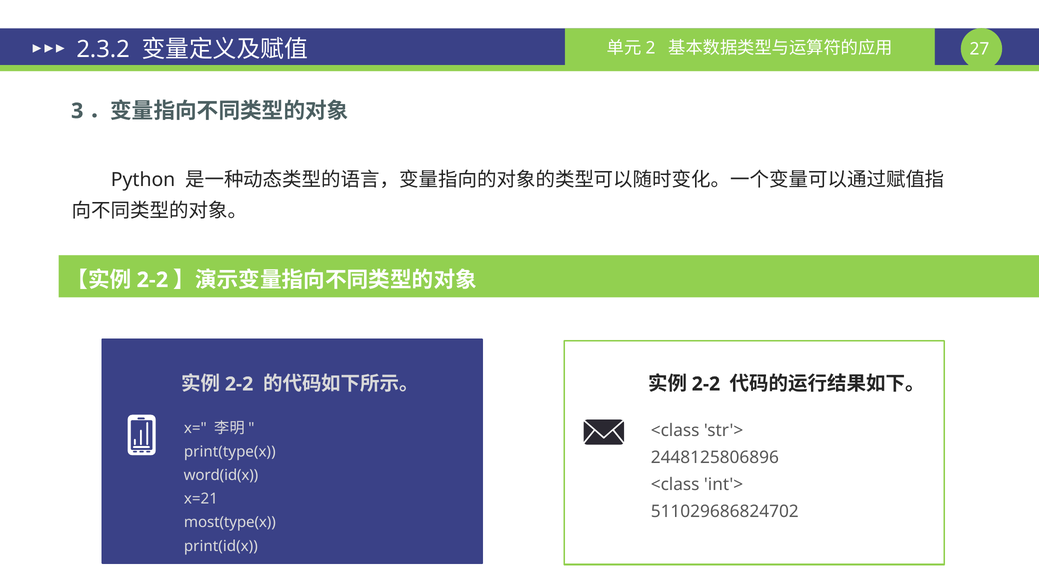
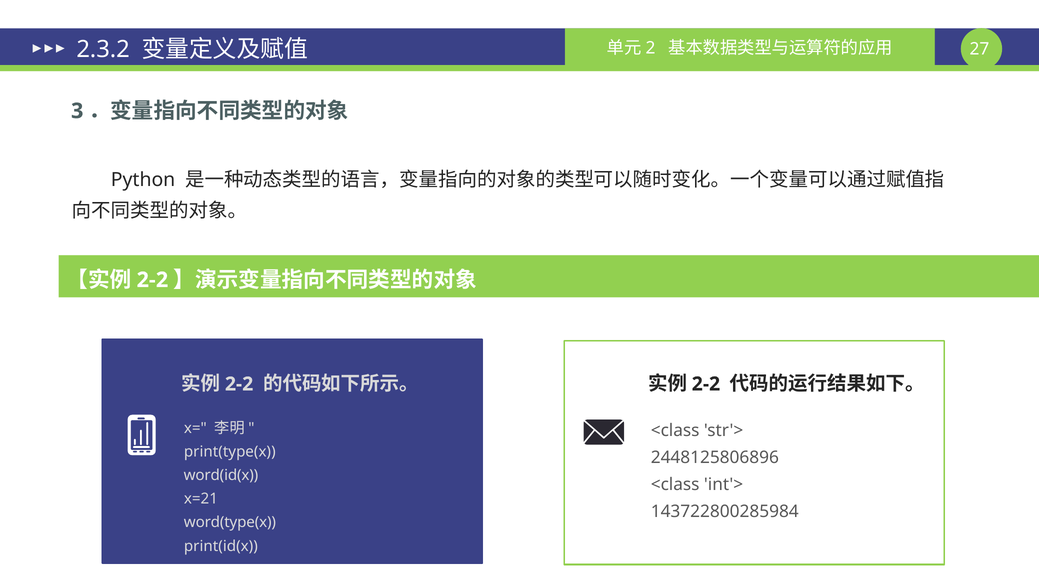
511029686824702: 511029686824702 -> 143722800285984 (725, 512)
most(type(x: most(type(x -> word(type(x (230, 523)
